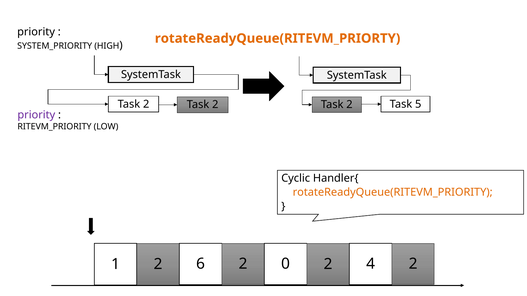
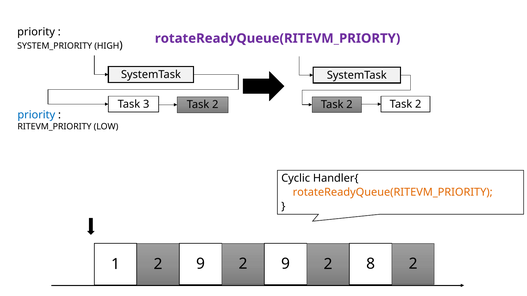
rotateReadyQueue(RITEVM_PRIORTY colour: orange -> purple (278, 38)
2: 2 -> 3 (146, 104)
2 Task 5: 5 -> 2 (418, 104)
priority colour: purple -> blue (36, 115)
6: 6 -> 9 (201, 264)
0: 0 -> 9 (286, 264)
4: 4 -> 8 (371, 264)
